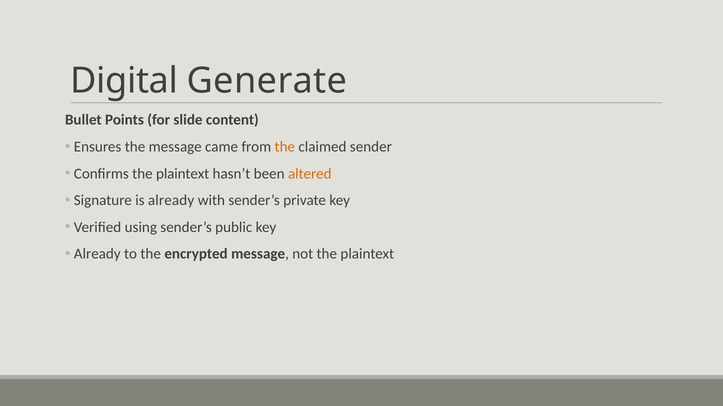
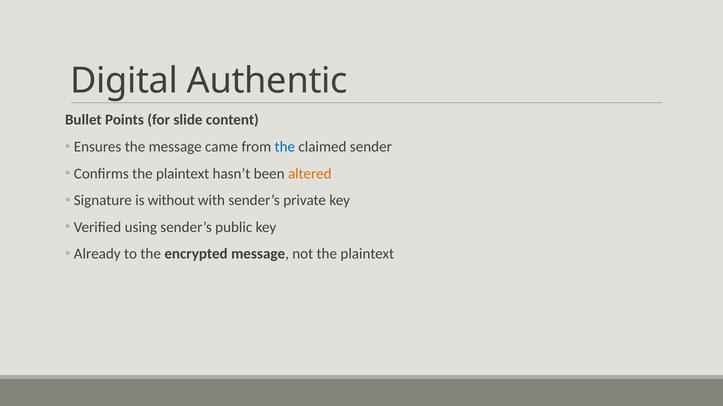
Generate: Generate -> Authentic (267, 81)
the colour: orange -> blue (285, 147)
is already: already -> without (171, 201)
